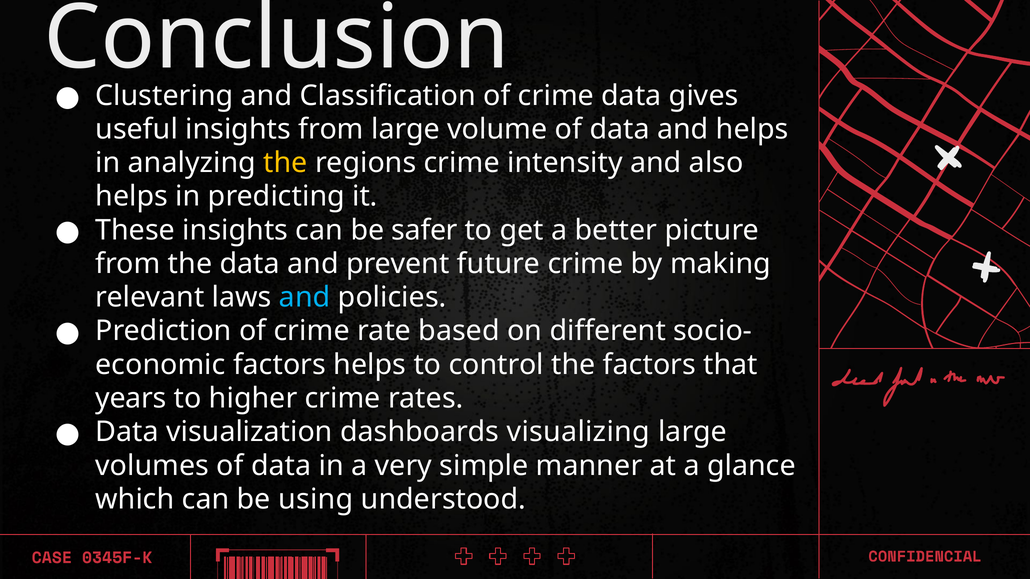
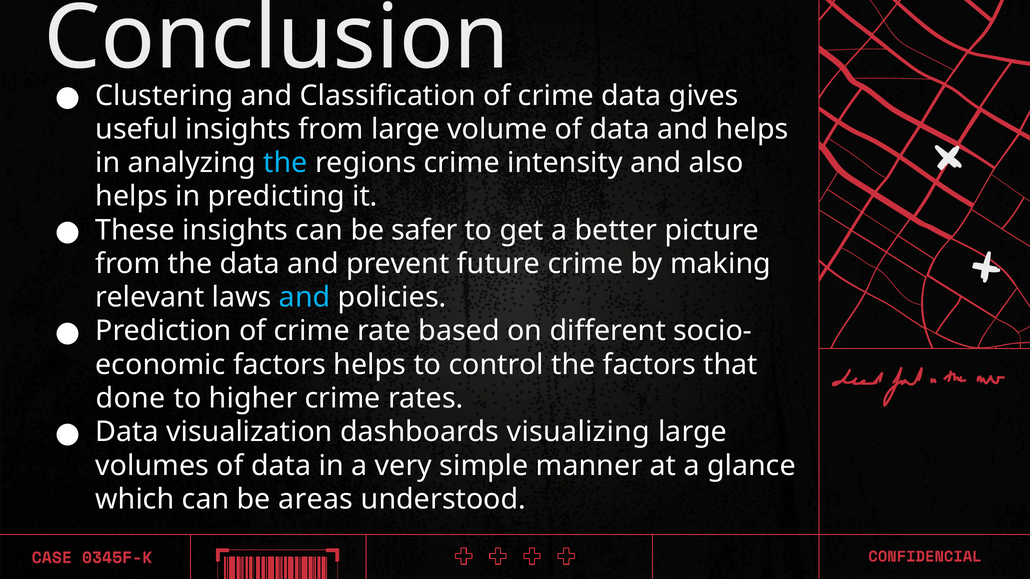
the colour: yellow -> light blue (285, 163)
years: years -> done (131, 399)
using: using -> areas (316, 500)
